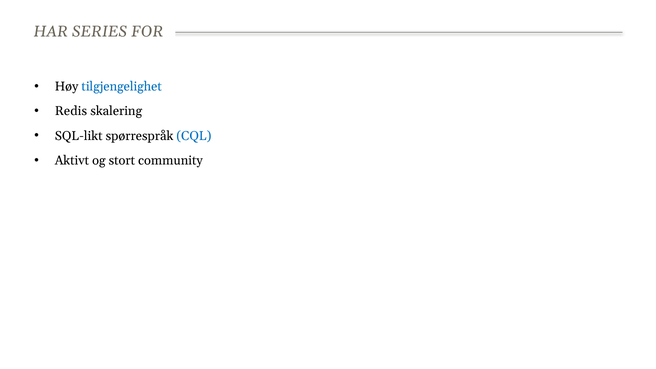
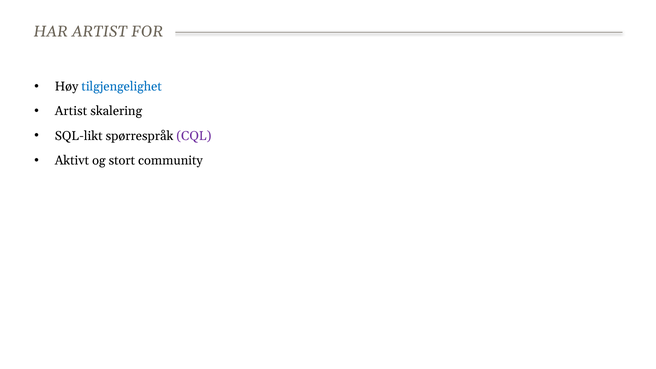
HAR SERIES: SERIES -> ARTIST (100, 32)
Redis: Redis -> Artist (71, 111)
CQL colour: blue -> purple (194, 136)
